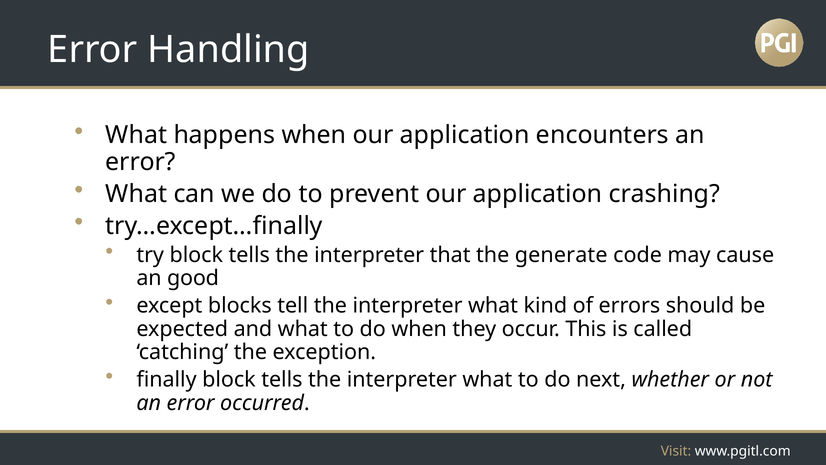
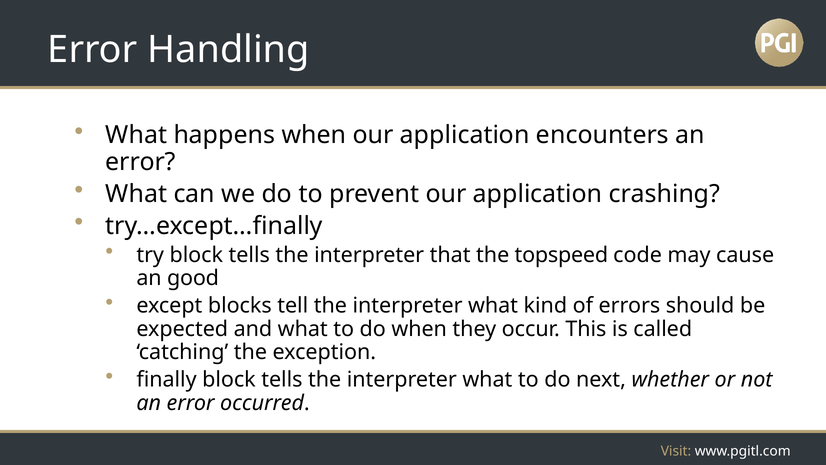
generate: generate -> topspeed (561, 255)
